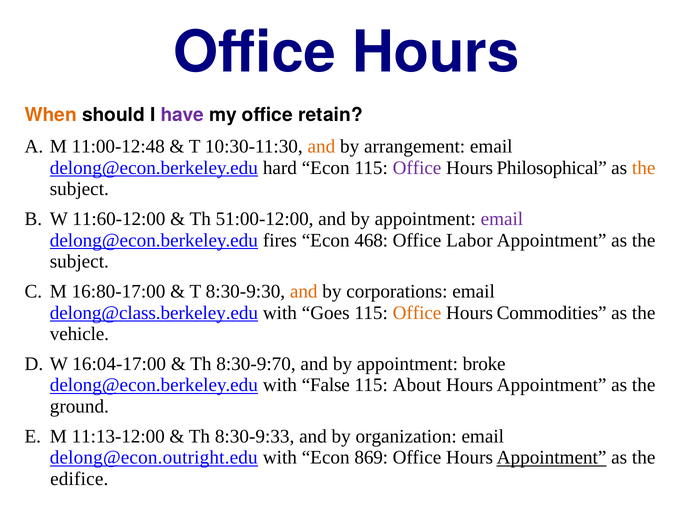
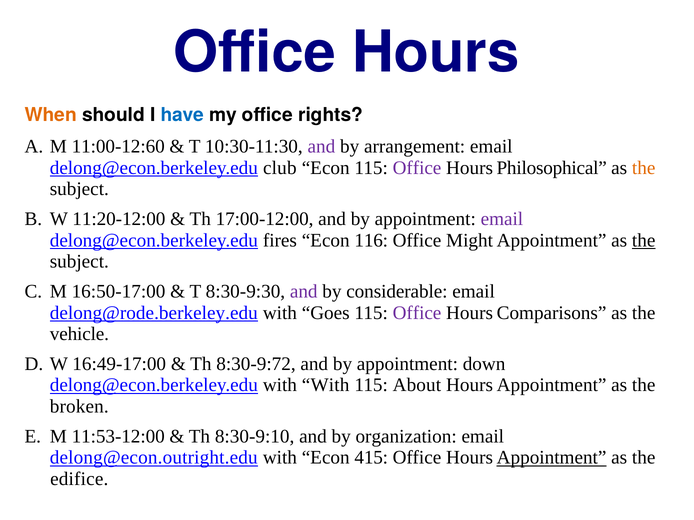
have colour: purple -> blue (183, 115)
retain: retain -> rights (331, 115)
11:00-12:48: 11:00-12:48 -> 11:00-12:60 (118, 147)
and colour: orange -> purple (321, 147)
hard: hard -> club (280, 168)
11:60-12:00: 11:60-12:00 -> 11:20-12:00 (119, 219)
51:00-12:00: 51:00-12:00 -> 17:00-12:00 (265, 219)
468: 468 -> 116 (371, 240)
Labor: Labor -> Might (470, 240)
the underline: none -> present (644, 240)
16:80-17:00: 16:80-17:00 -> 16:50-17:00 (119, 292)
and colour: orange -> purple (304, 292)
corporations: corporations -> considerable (397, 292)
delong@class.berkeley.edu: delong@class.berkeley.edu -> delong@rode.berkeley.edu (154, 313)
Office colour: orange -> purple (417, 313)
Commodities: Commodities -> Comparisons (552, 313)
16:04-17:00: 16:04-17:00 -> 16:49-17:00 (119, 364)
8:30-9:70: 8:30-9:70 -> 8:30-9:72 (256, 364)
broke: broke -> down (484, 364)
with False: False -> With (326, 386)
ground: ground -> broken (79, 407)
11:13-12:00: 11:13-12:00 -> 11:53-12:00 (118, 437)
8:30-9:33: 8:30-9:33 -> 8:30-9:10 (255, 437)
869: 869 -> 415 (371, 458)
